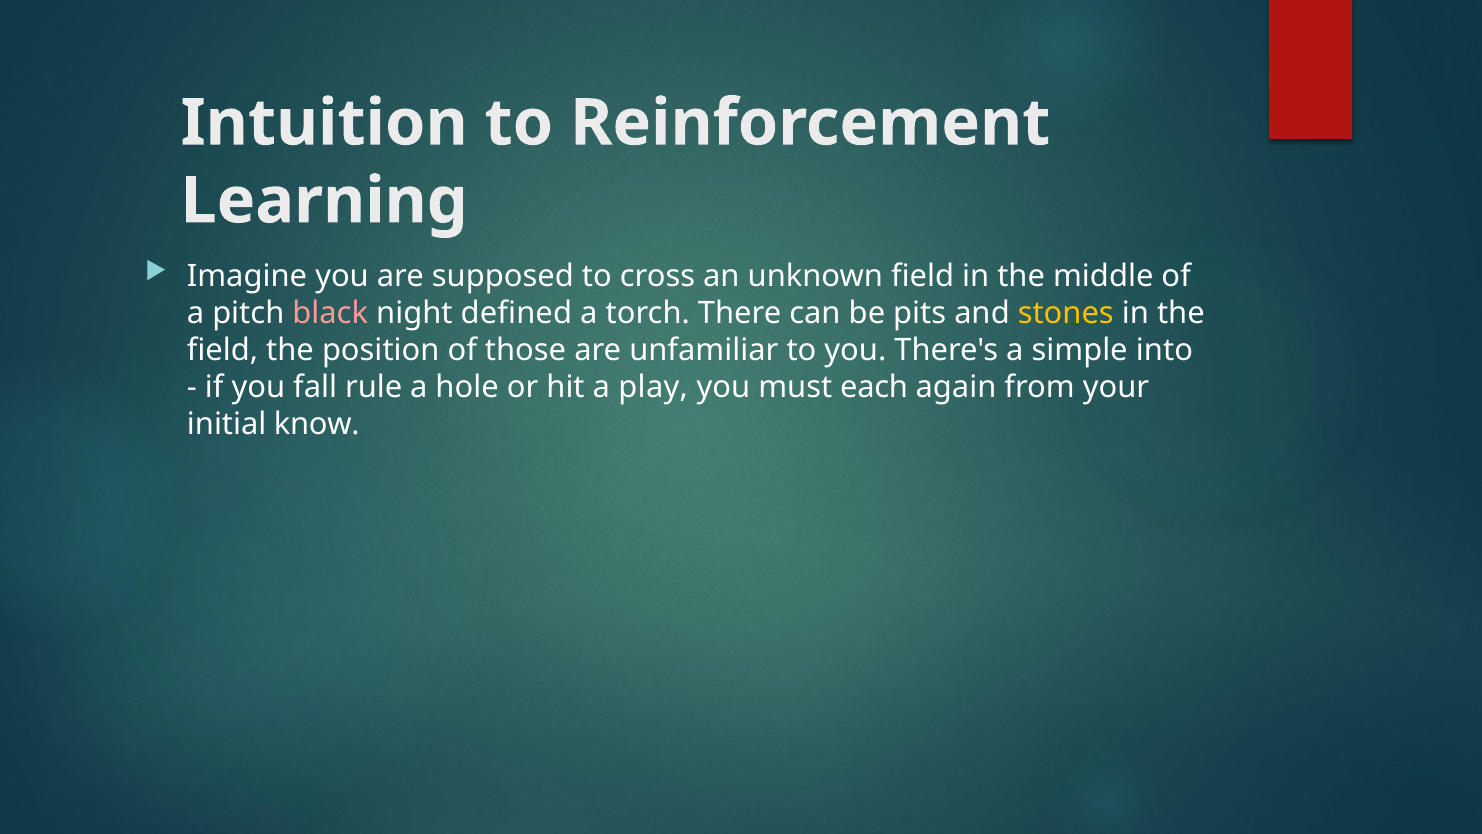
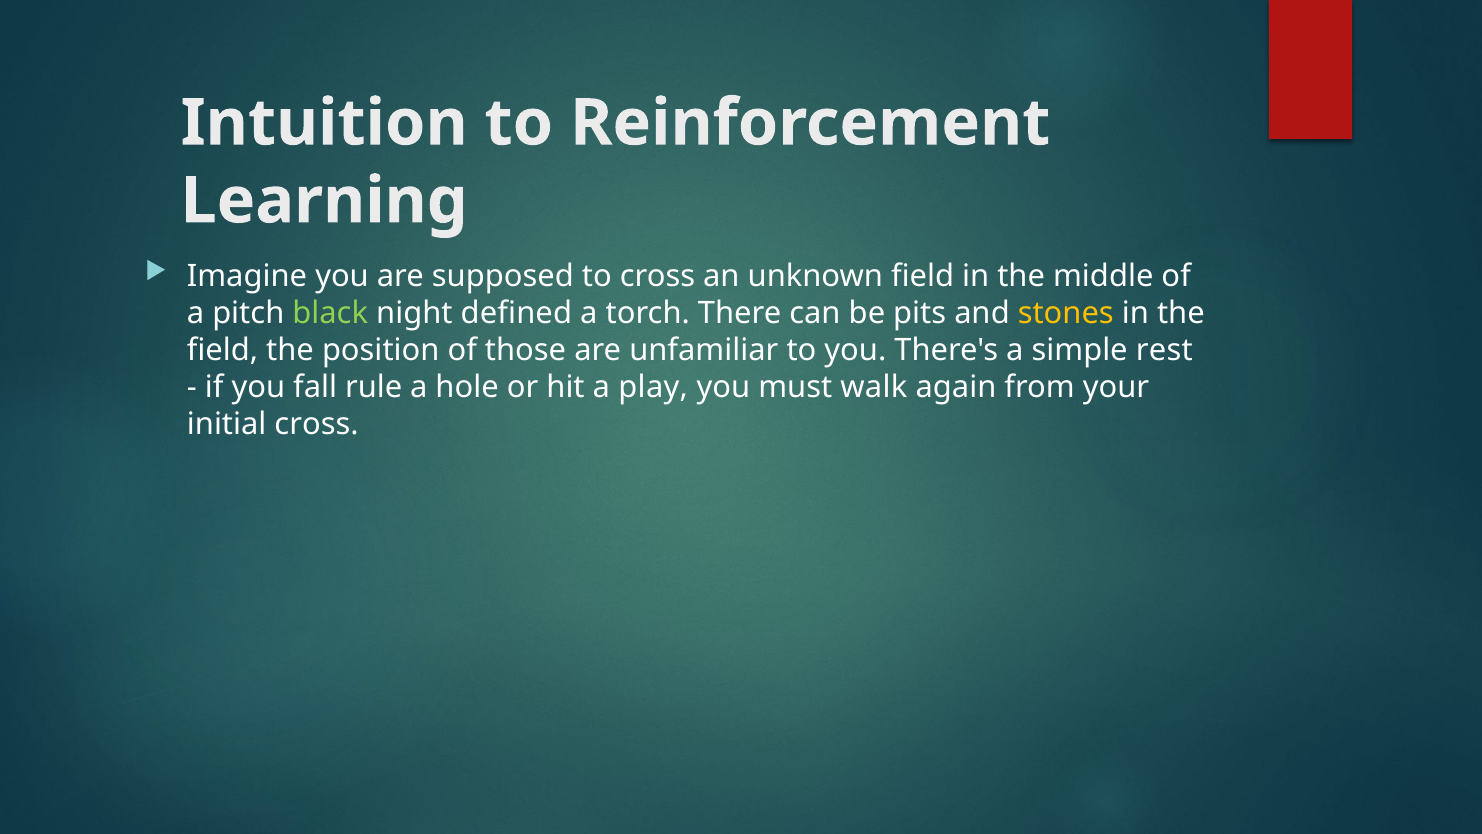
black colour: pink -> light green (330, 313)
into: into -> rest (1164, 350)
each: each -> walk (874, 387)
initial know: know -> cross (317, 424)
